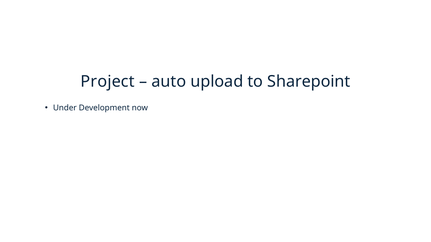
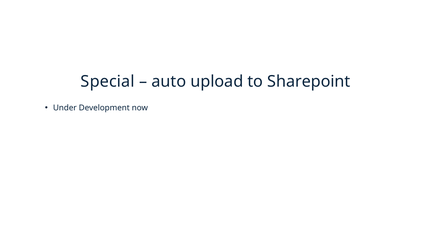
Project: Project -> Special (108, 82)
